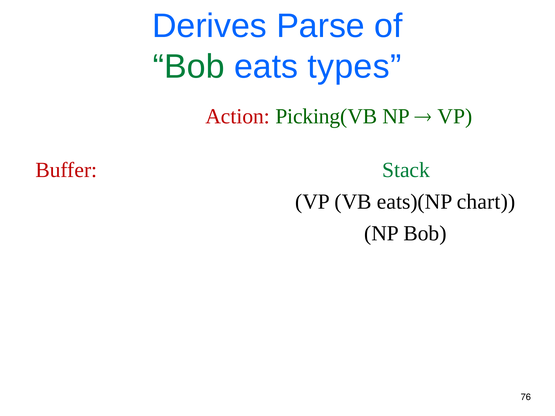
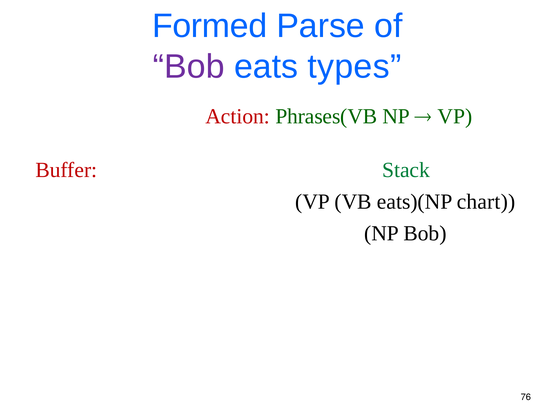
Derives: Derives -> Formed (210, 26)
Bob colour: green -> purple (189, 67)
Picking(VB: Picking(VB -> Phrases(VB (326, 116)
